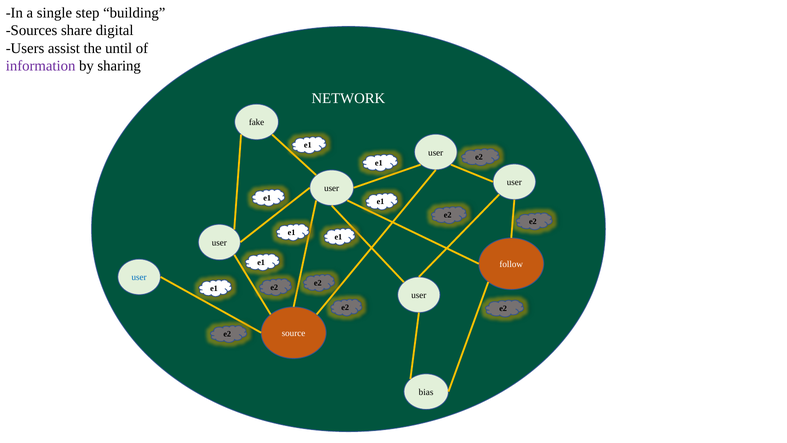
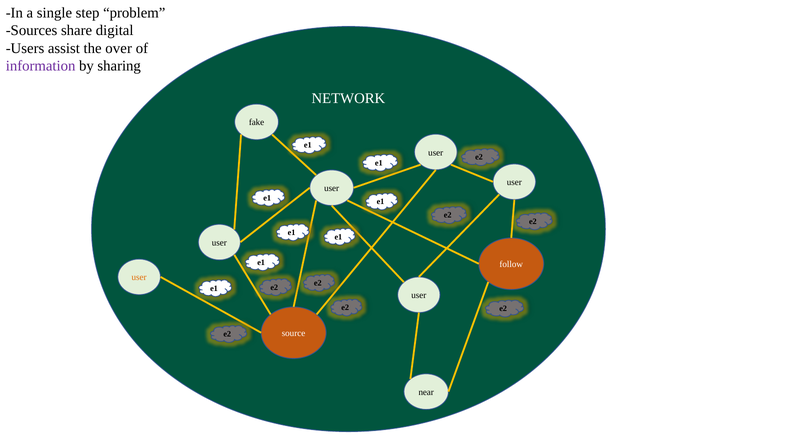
building: building -> problem (134, 13)
until: until -> over (119, 48)
user colour: blue -> orange (139, 277)
bias: bias -> near (426, 392)
